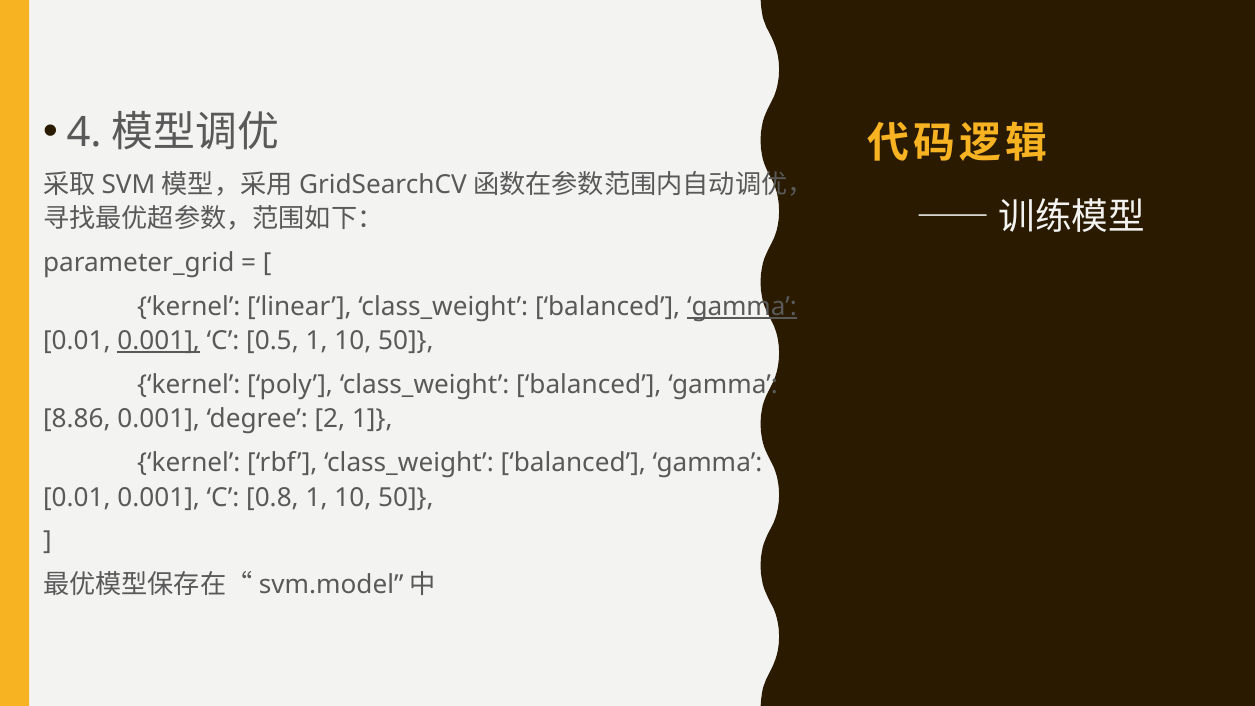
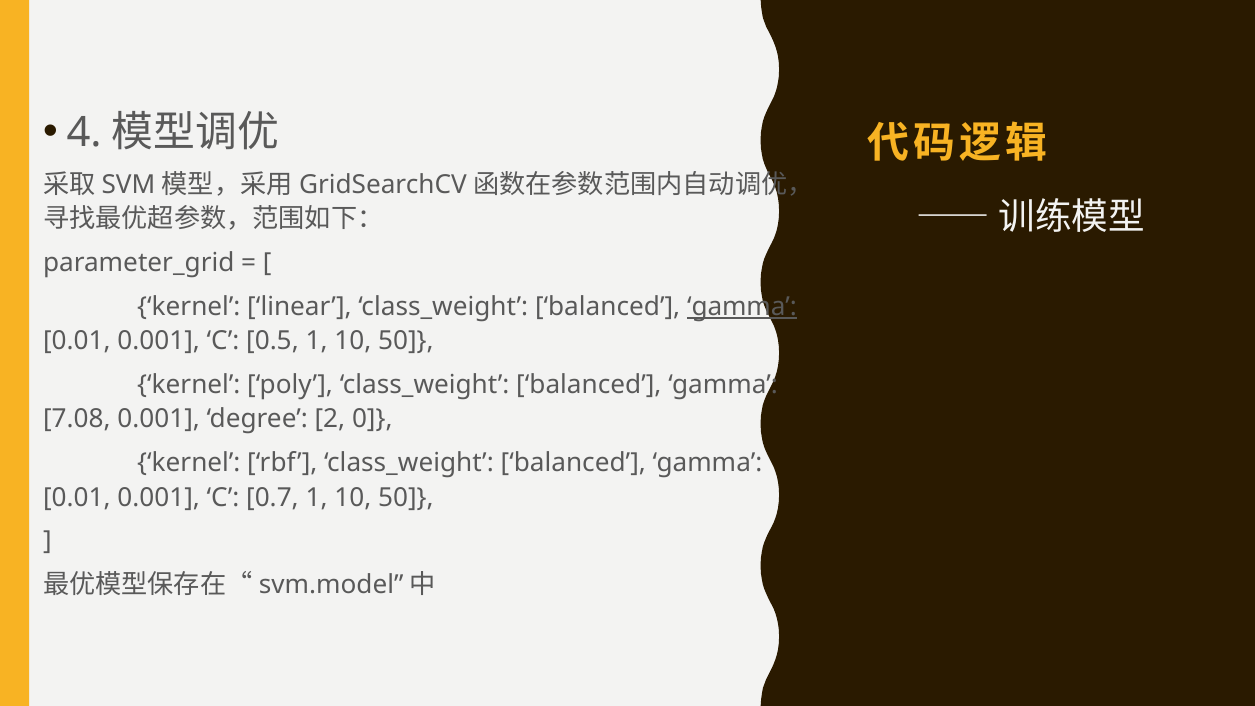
0.001 underline: present -> none (159, 341)
8.86: 8.86 -> 7.08 (77, 419)
2 1: 1 -> 0 (372, 419)
0.8: 0.8 -> 0.7 (272, 497)
